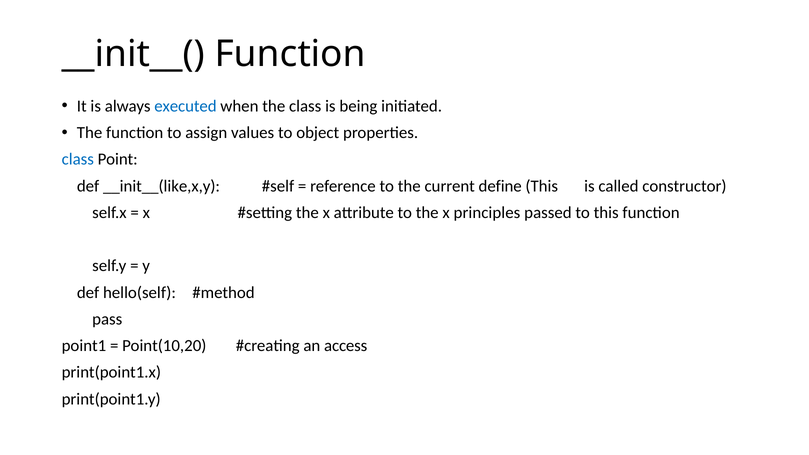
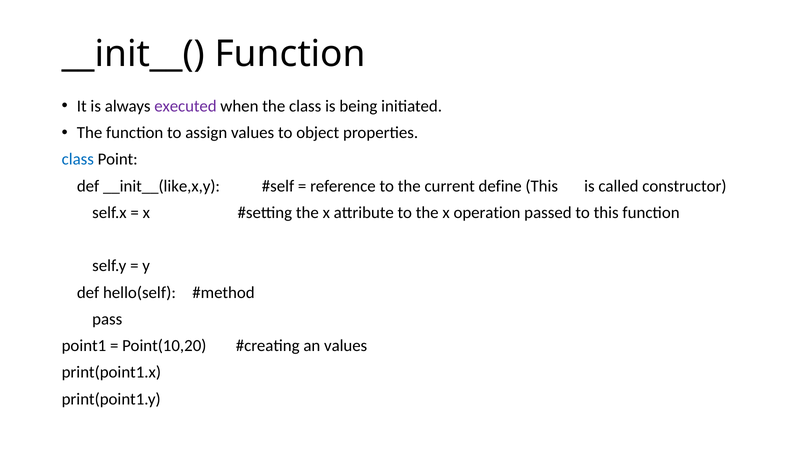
executed colour: blue -> purple (185, 106)
principles: principles -> operation (487, 213)
an access: access -> values (346, 346)
